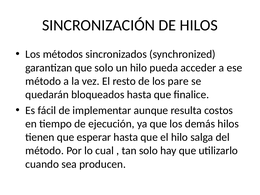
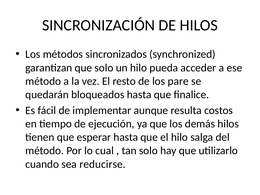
producen: producen -> reducirse (103, 164)
